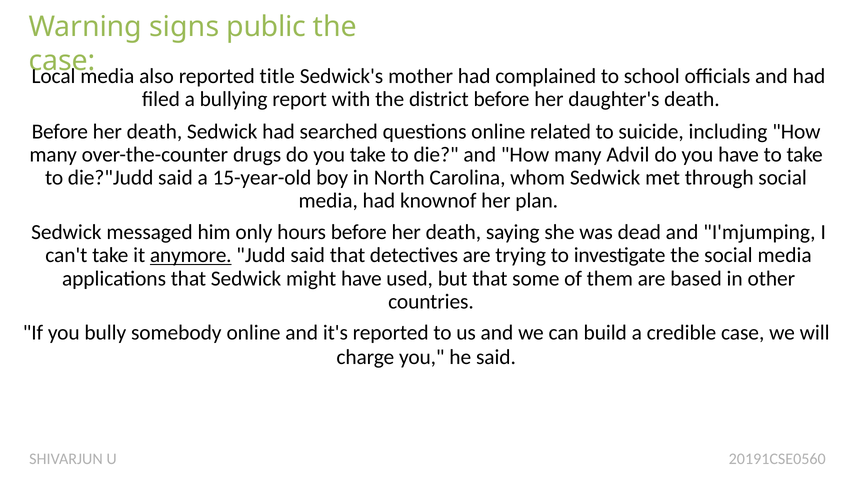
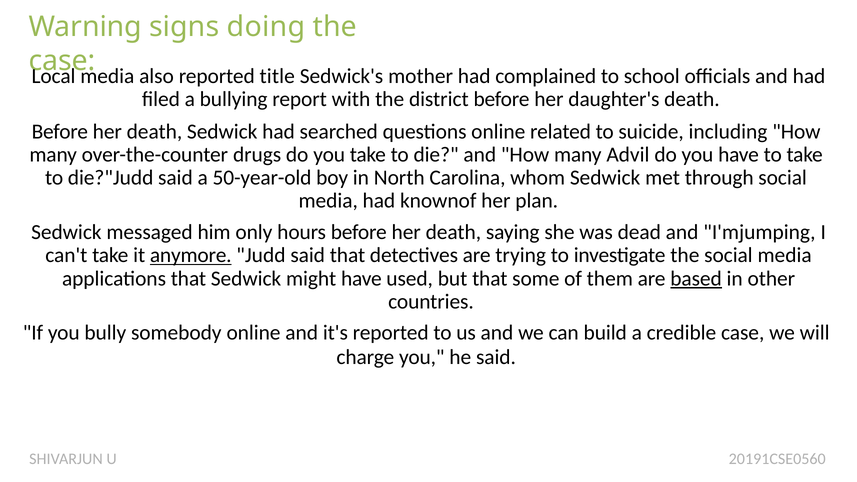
public: public -> doing (266, 27)
15-year-old: 15-year-old -> 50-year-old (262, 178)
based underline: none -> present (696, 279)
